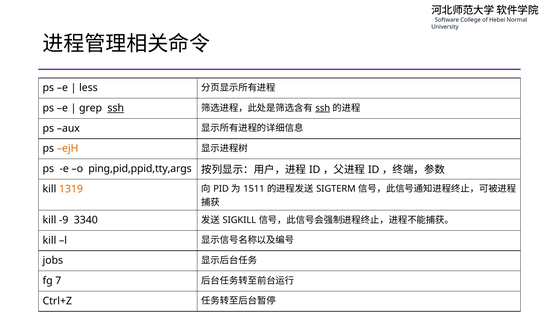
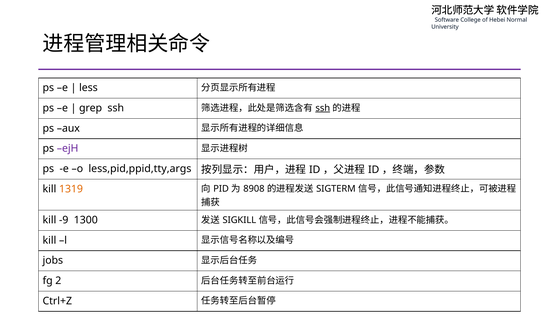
ssh underline: present -> none (116, 108)
ejH colour: orange -> purple (68, 149)
ping,pid,ppid,tty,args: ping,pid,ppid,tty,args -> less,pid,ppid,tty,args (140, 169)
1511: 1511 -> 8908 (254, 189)
3340: 3340 -> 1300 (86, 220)
7: 7 -> 2 (58, 281)
